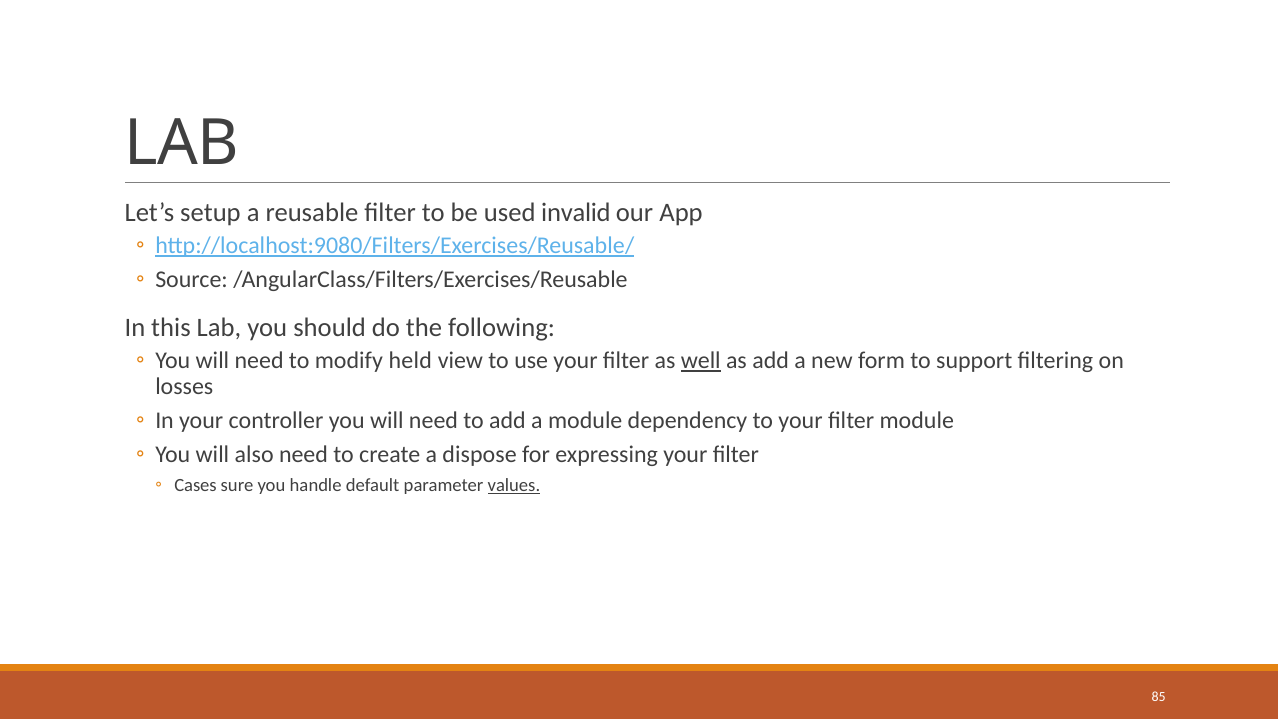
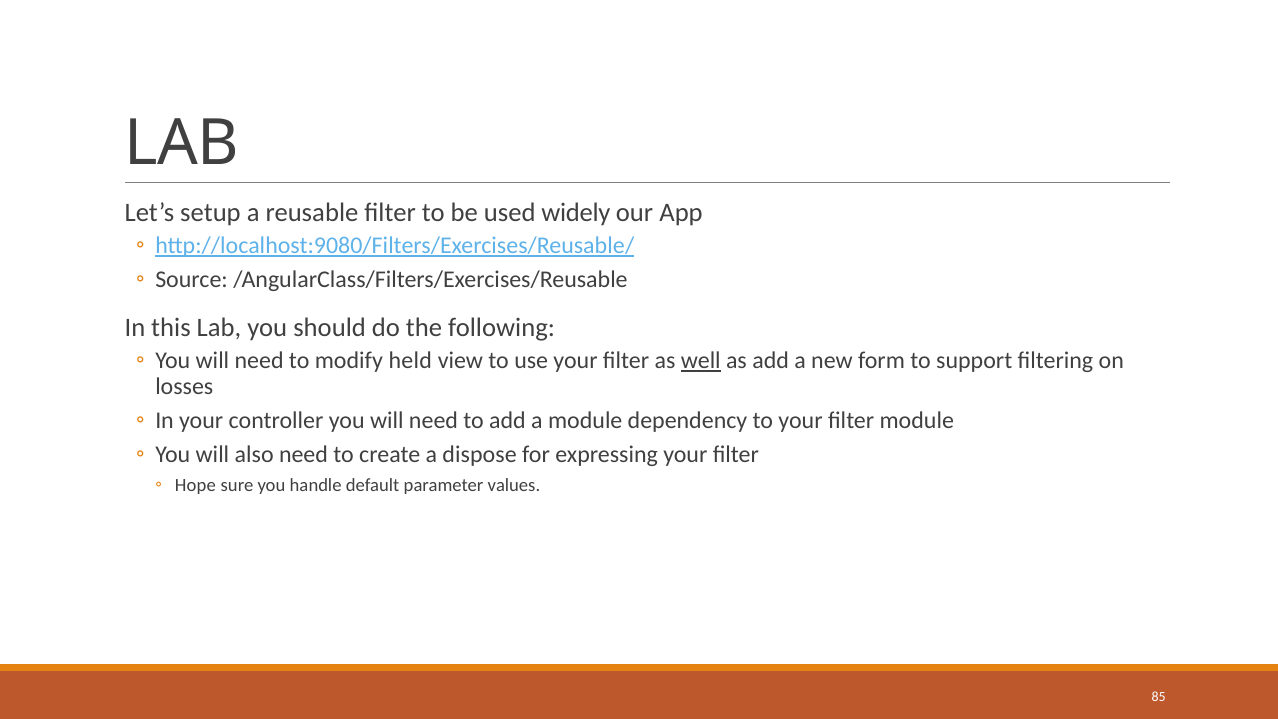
invalid: invalid -> widely (576, 212)
Cases: Cases -> Hope (195, 486)
values underline: present -> none (514, 486)
